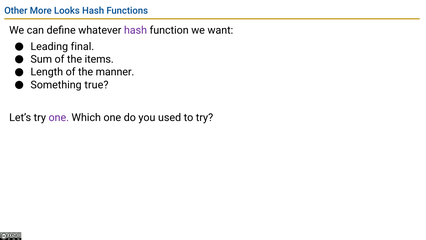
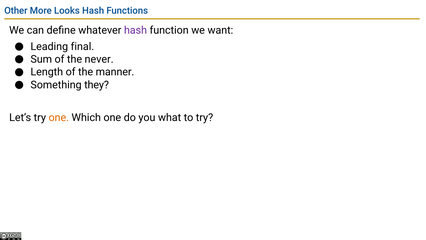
items: items -> never (99, 59)
true: true -> they (97, 85)
one colour: purple -> orange (59, 117)
used: used -> what (170, 117)
